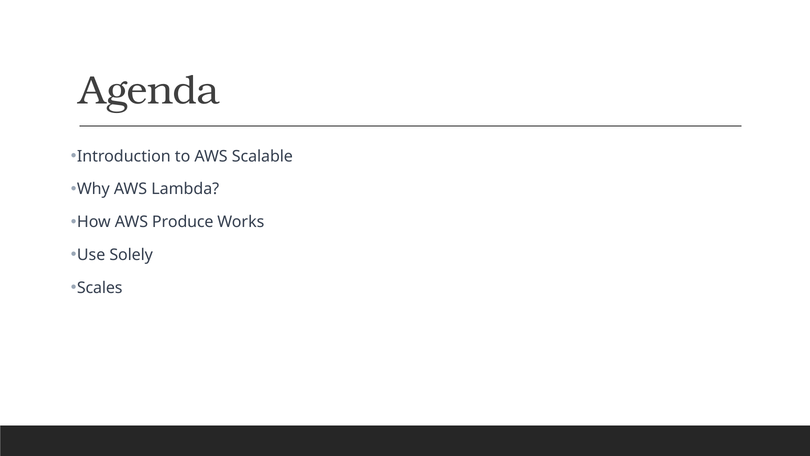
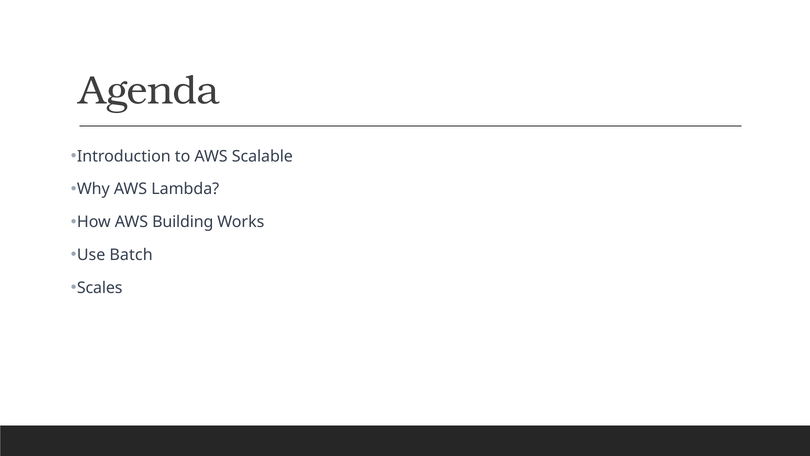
Produce: Produce -> Building (183, 222)
Solely: Solely -> Batch (131, 255)
